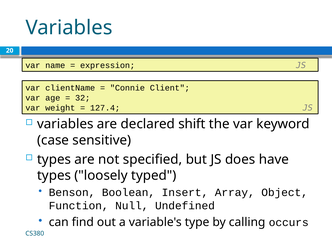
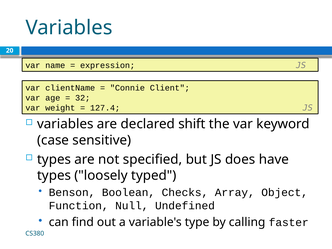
Insert: Insert -> Checks (185, 192)
occurs: occurs -> faster (289, 222)
